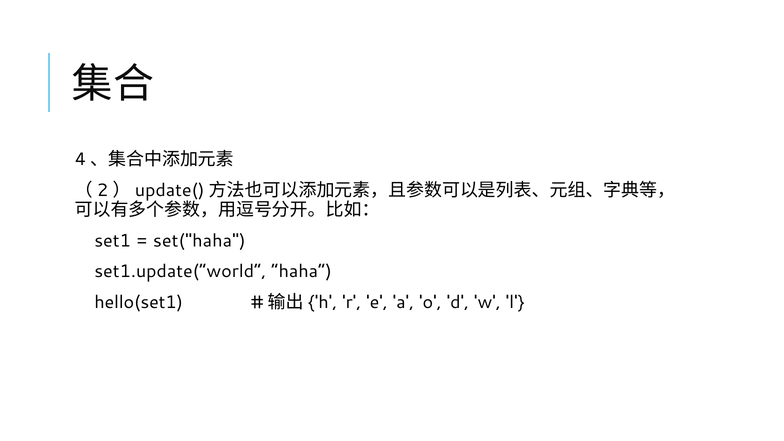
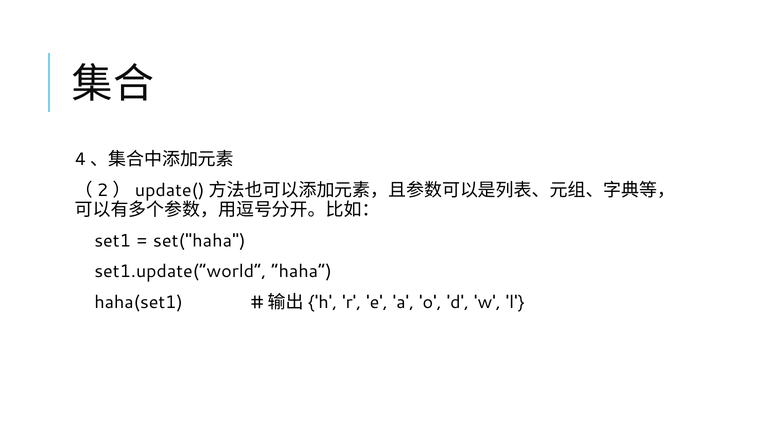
hello(set1: hello(set1 -> haha(set1 (139, 302)
